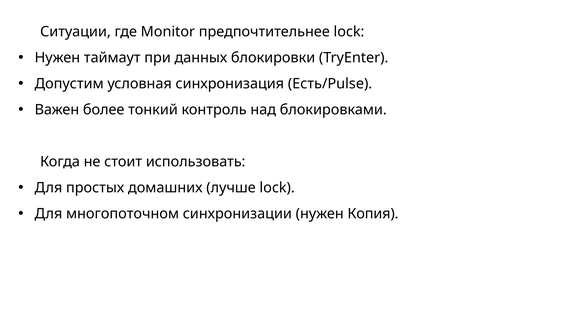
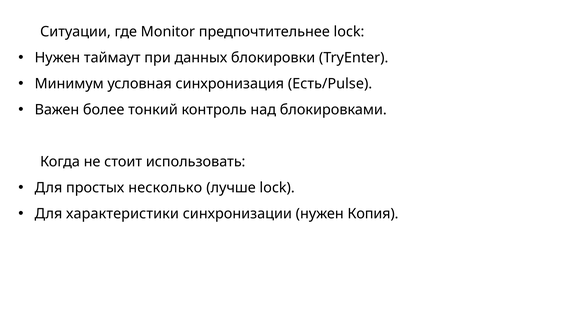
Допустим: Допустим -> Минимум (69, 84)
домашних: домашних -> несколько (165, 188)
многопоточном: многопоточном -> характеристики (123, 214)
